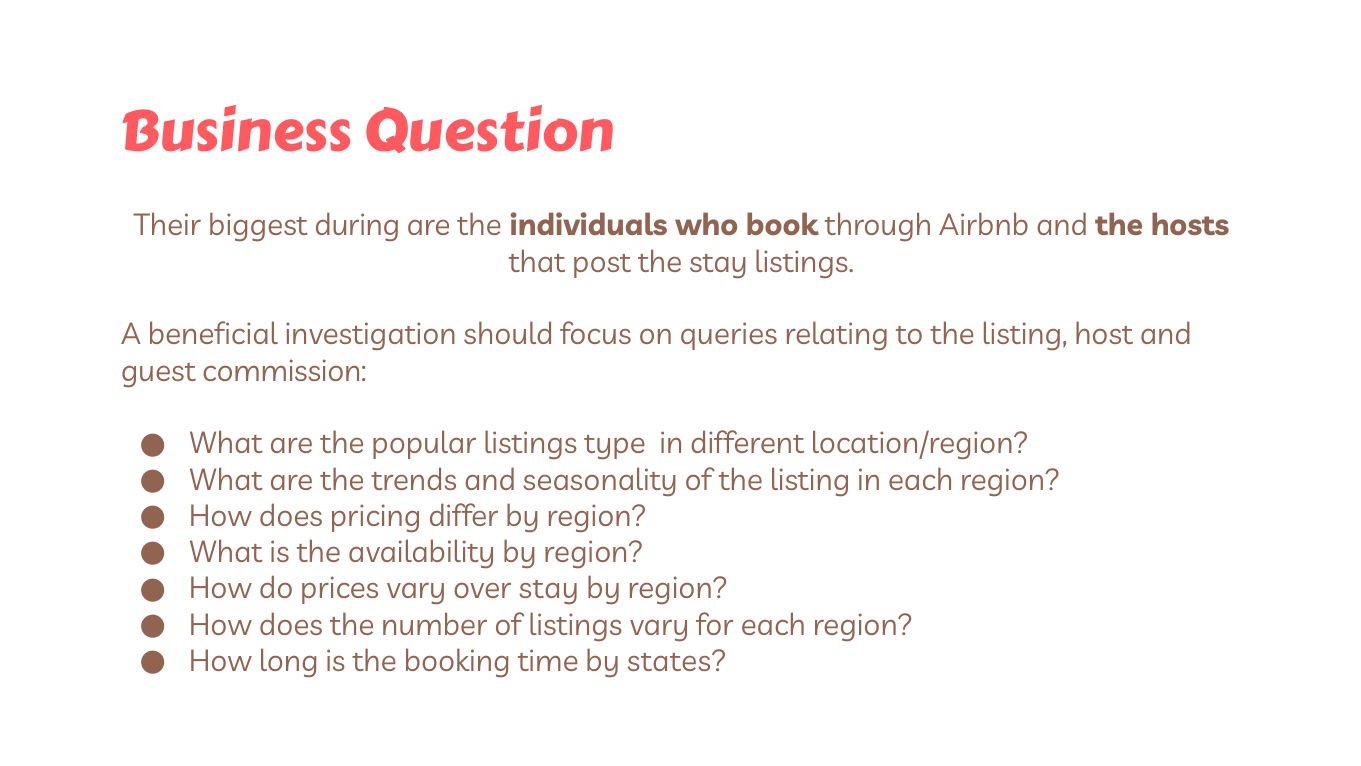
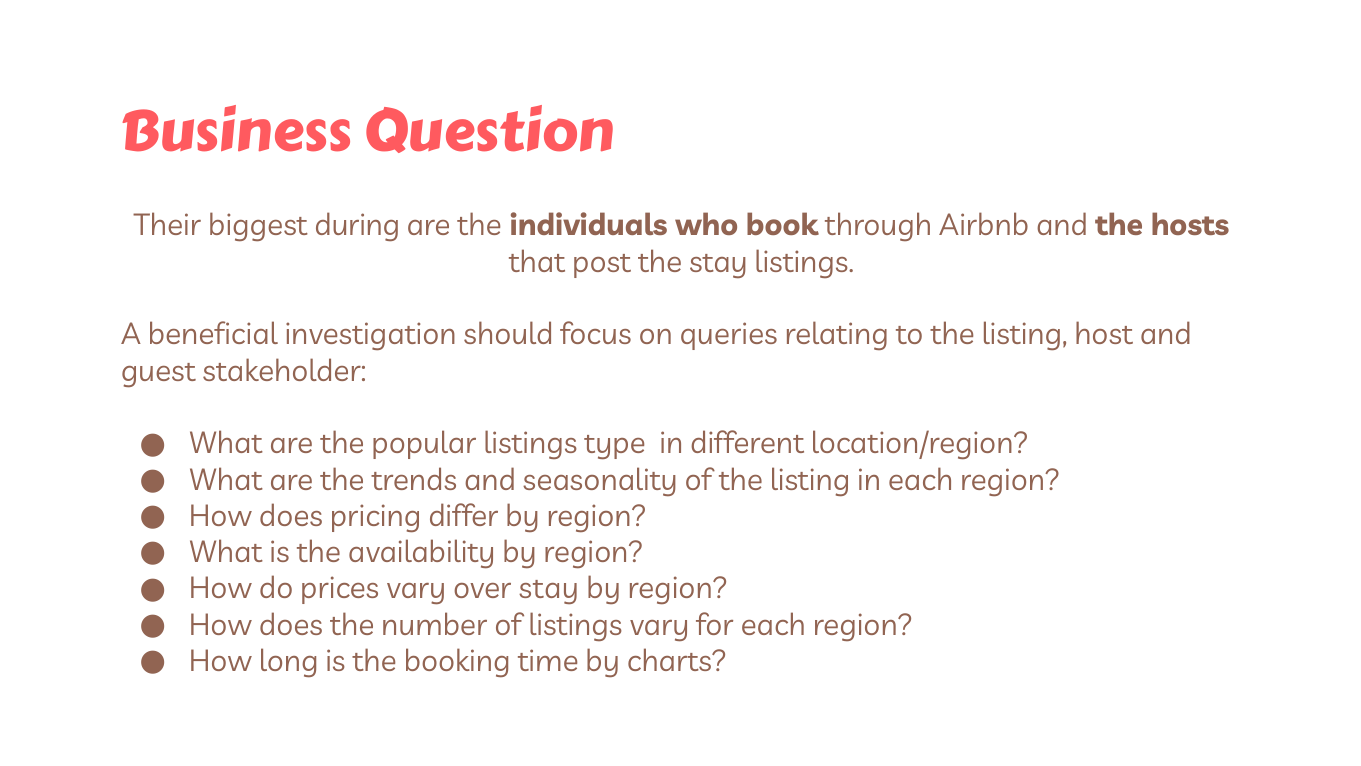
commission: commission -> stakeholder (284, 371)
states: states -> charts (677, 661)
